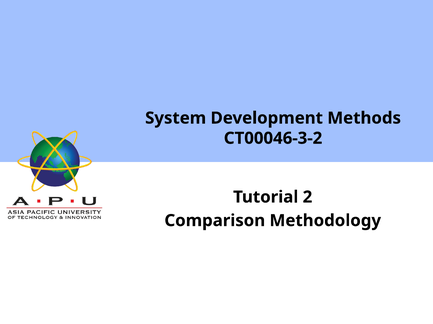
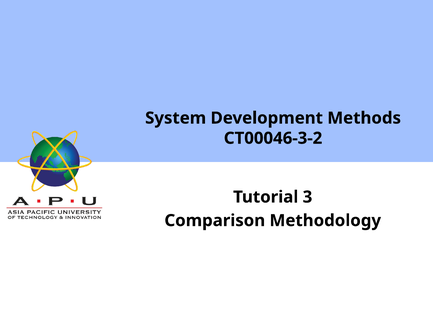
2: 2 -> 3 (307, 197)
